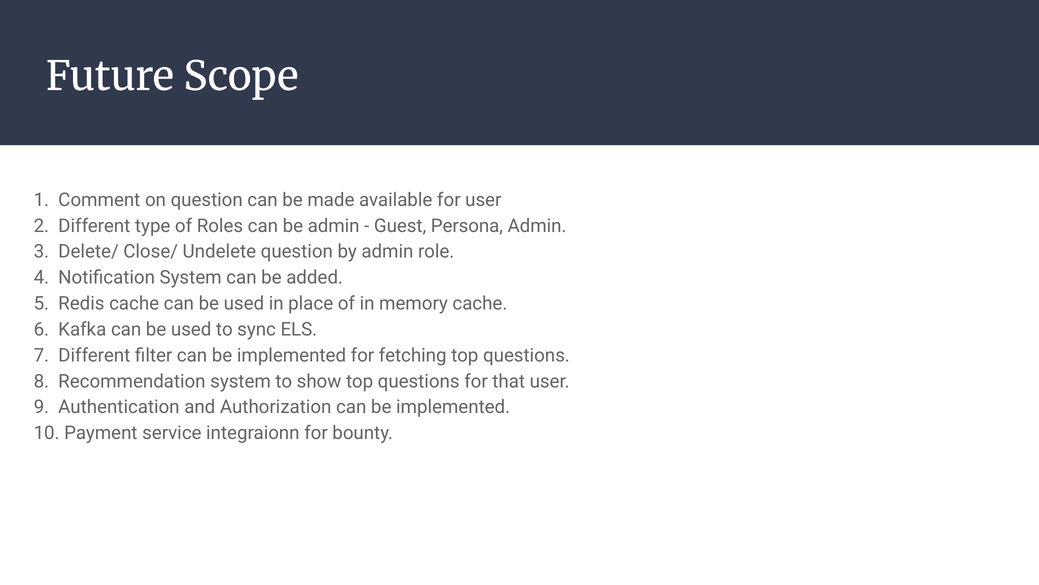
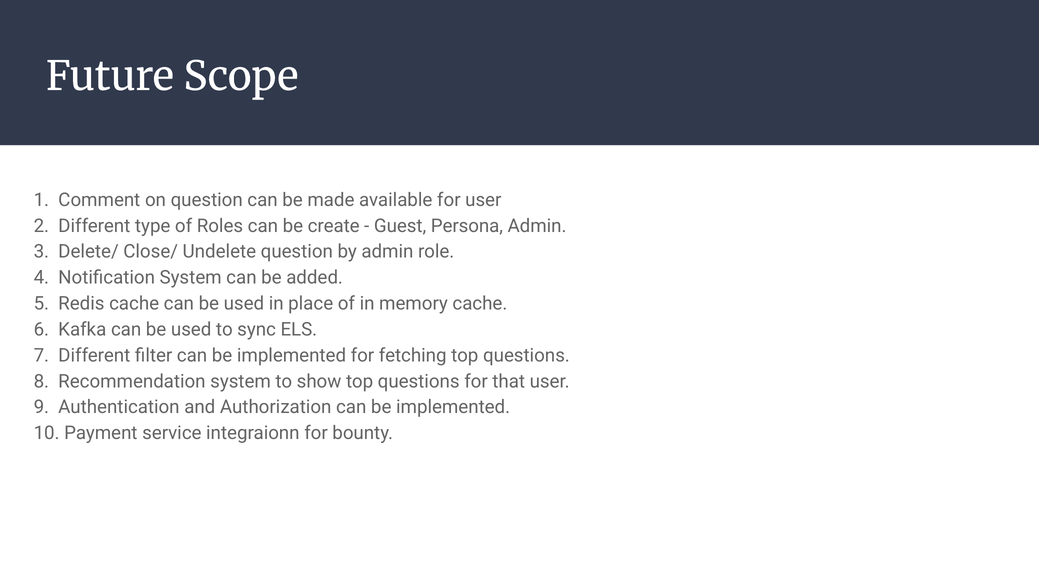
be admin: admin -> create (334, 226)
